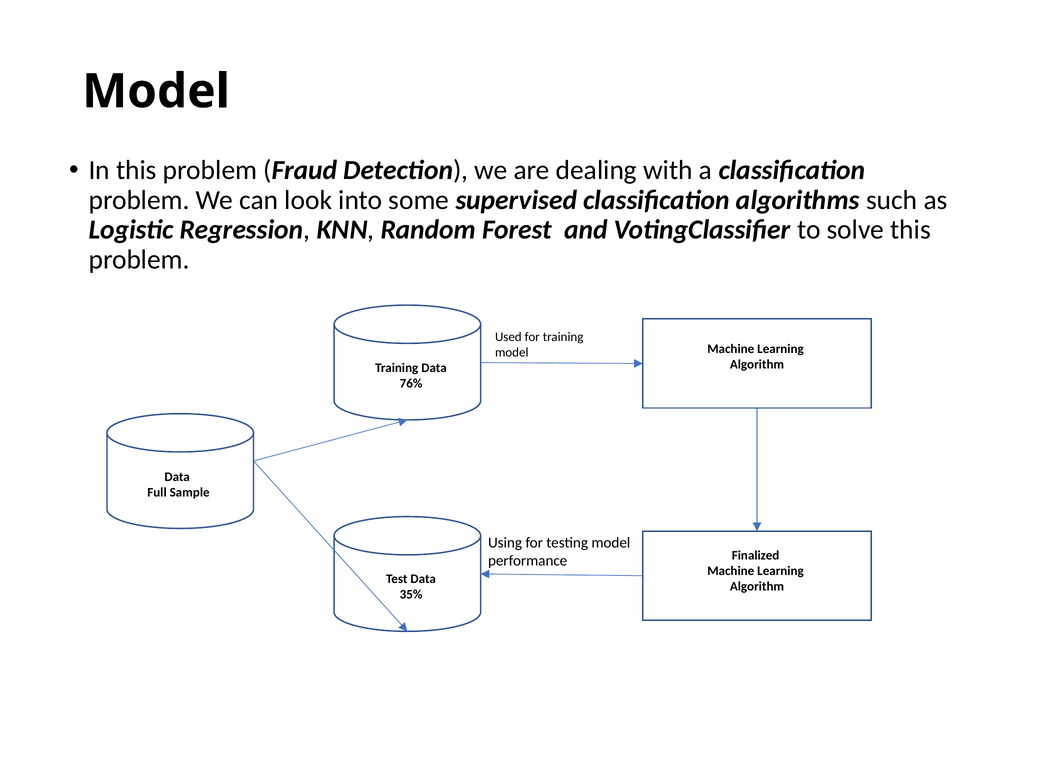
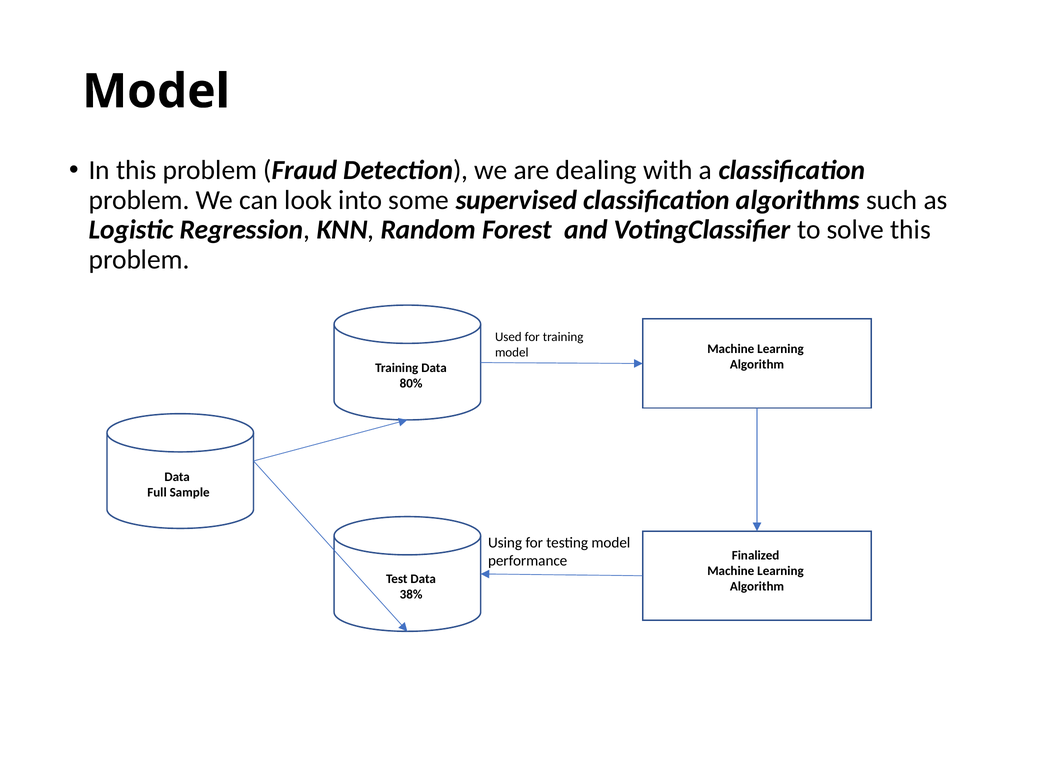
76%: 76% -> 80% (411, 384)
35%: 35% -> 38% (411, 595)
